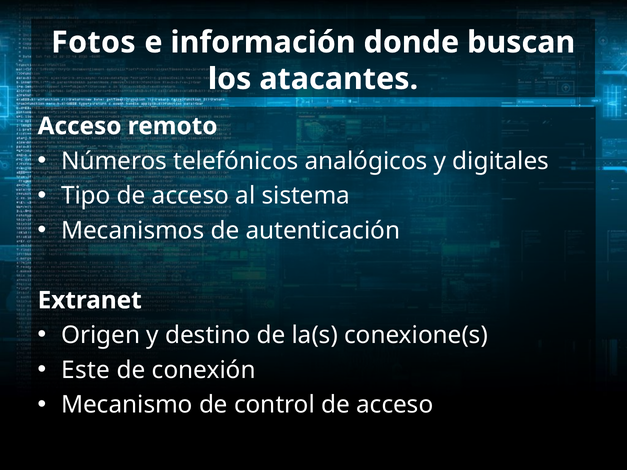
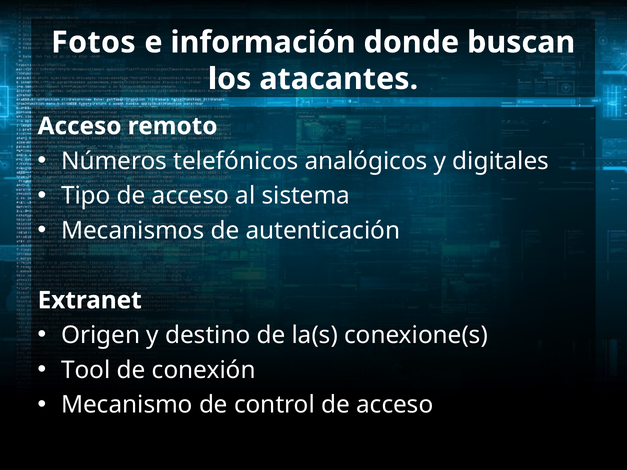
Este: Este -> Tool (86, 370)
